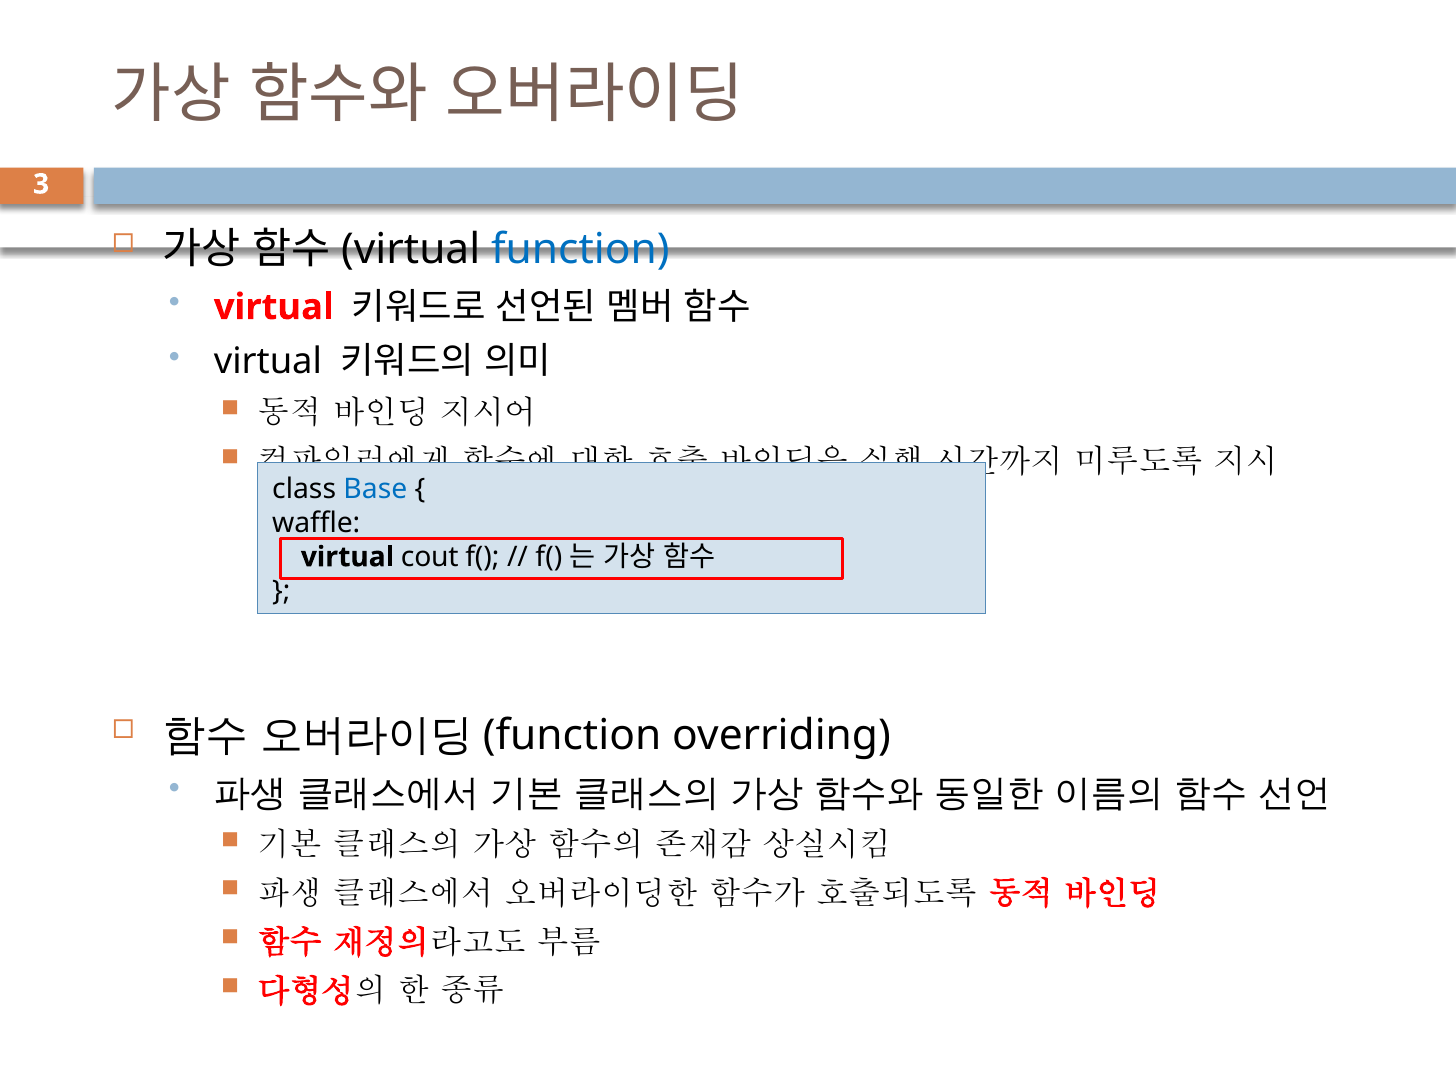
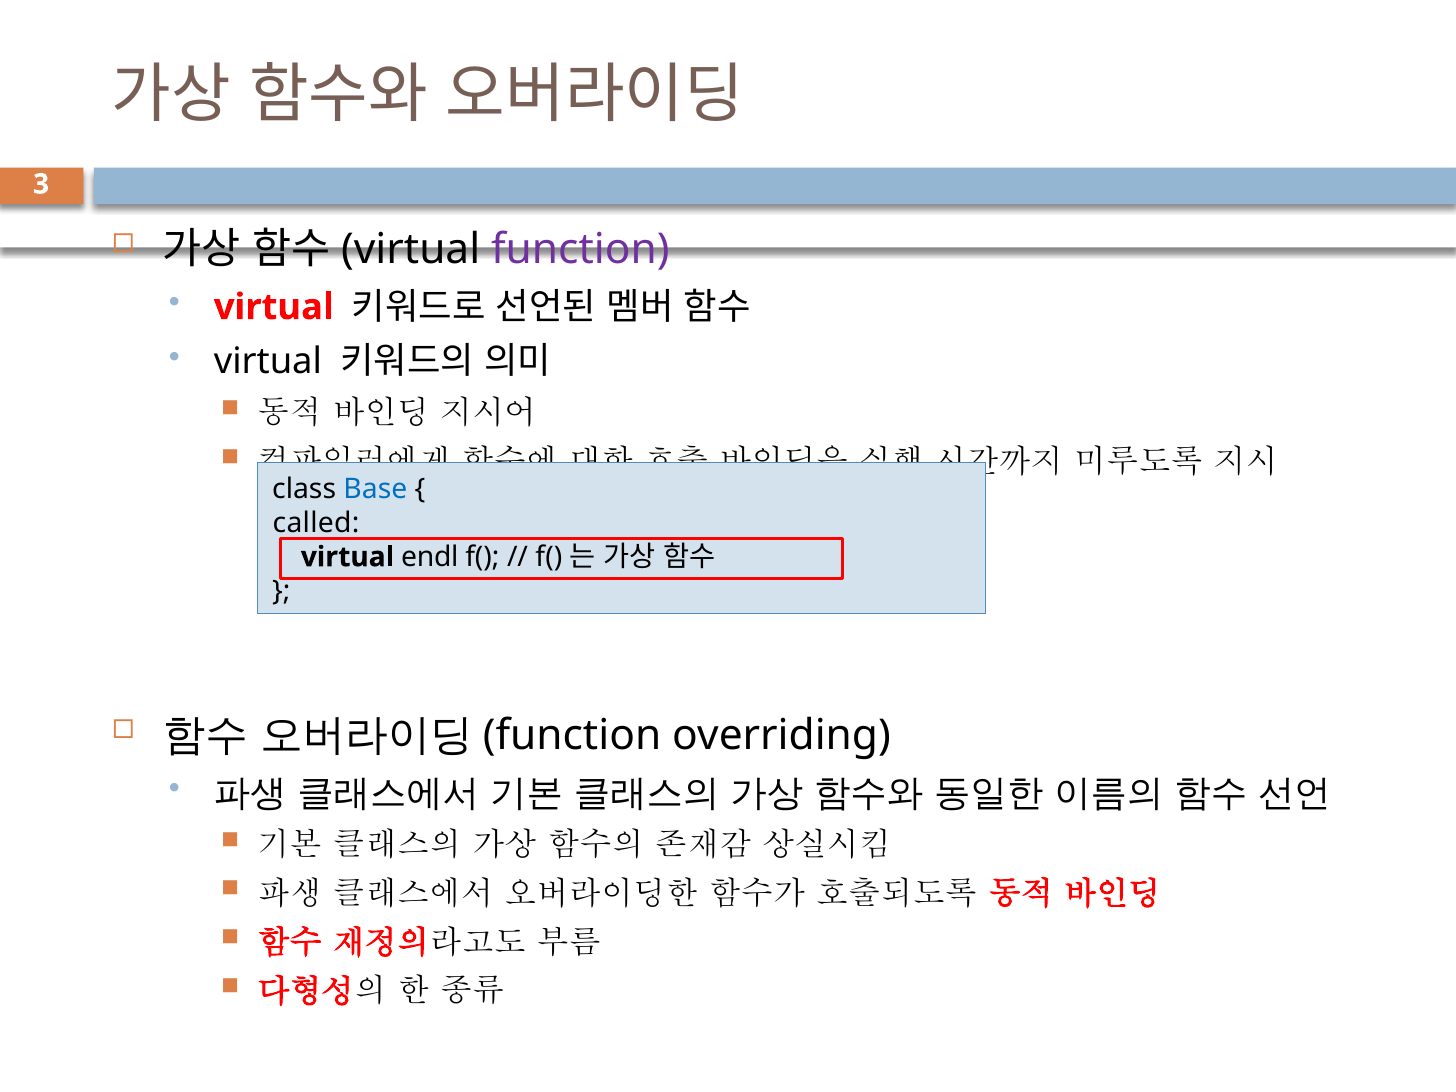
function colour: blue -> purple (580, 249)
waffle: waffle -> called (316, 523)
cout: cout -> endl (430, 557)
